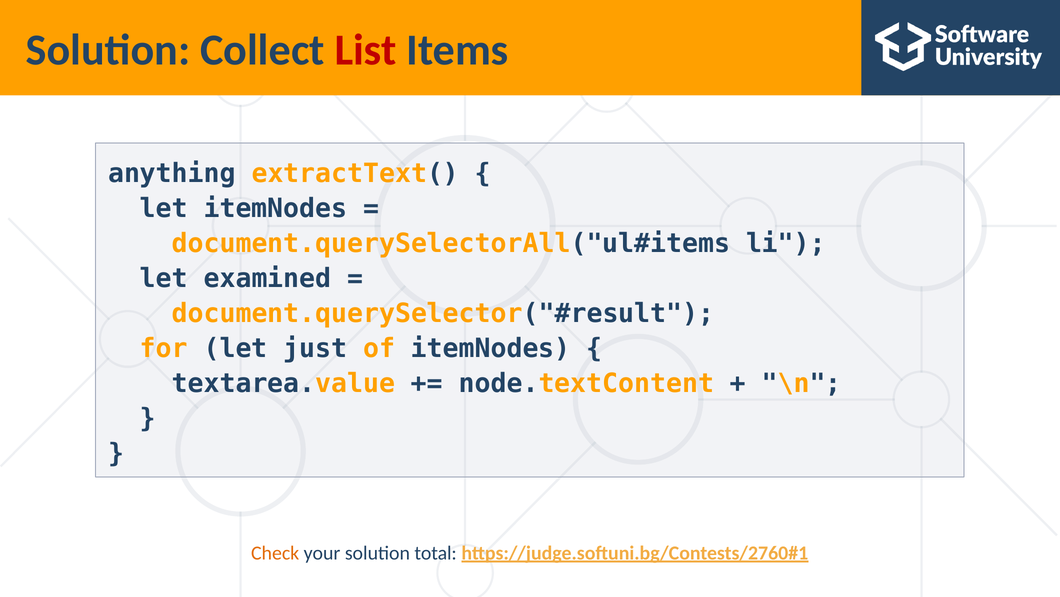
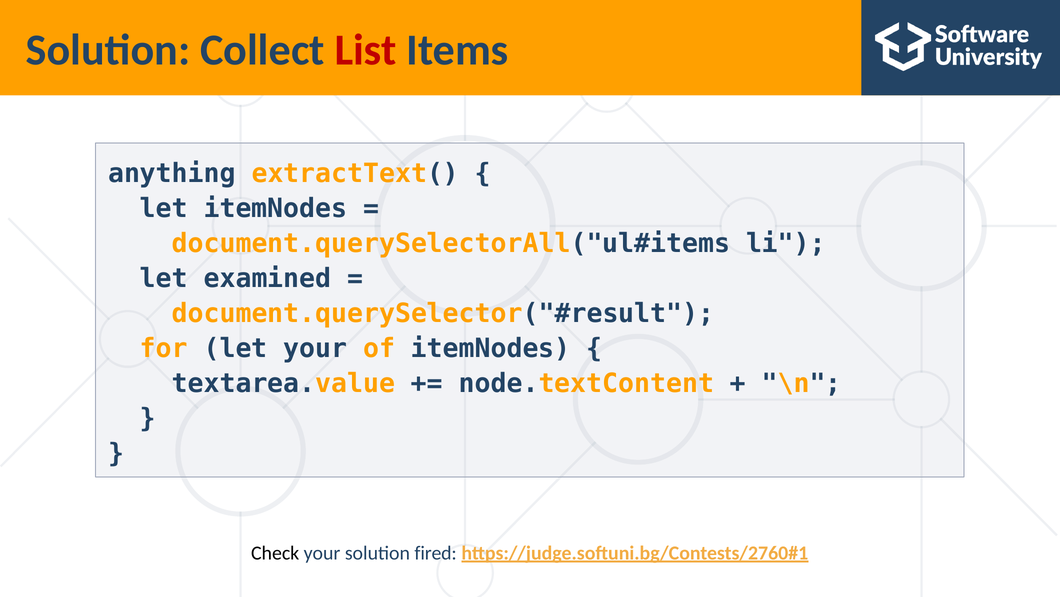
let just: just -> your (315, 348)
Check colour: orange -> black (275, 552)
total: total -> fired (436, 552)
